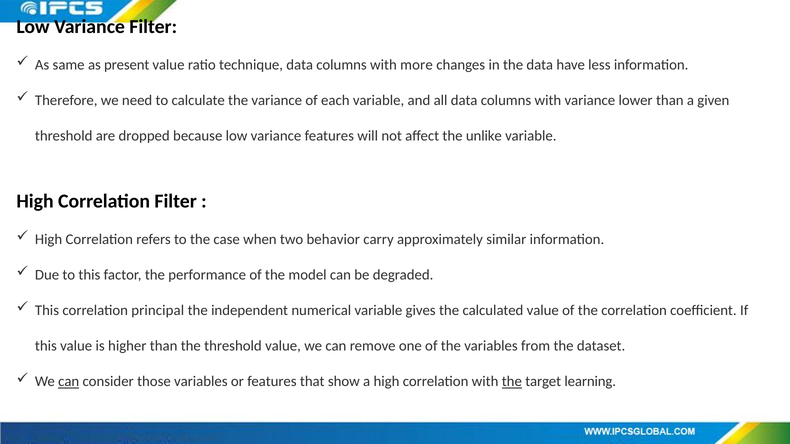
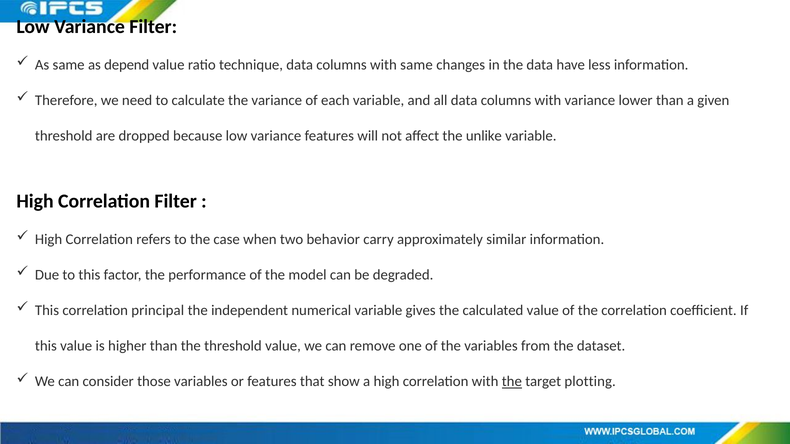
present: present -> depend (127, 65)
with more: more -> same (416, 65)
can underline: present -> none (69, 382)
learning: learning -> plotting (590, 382)
